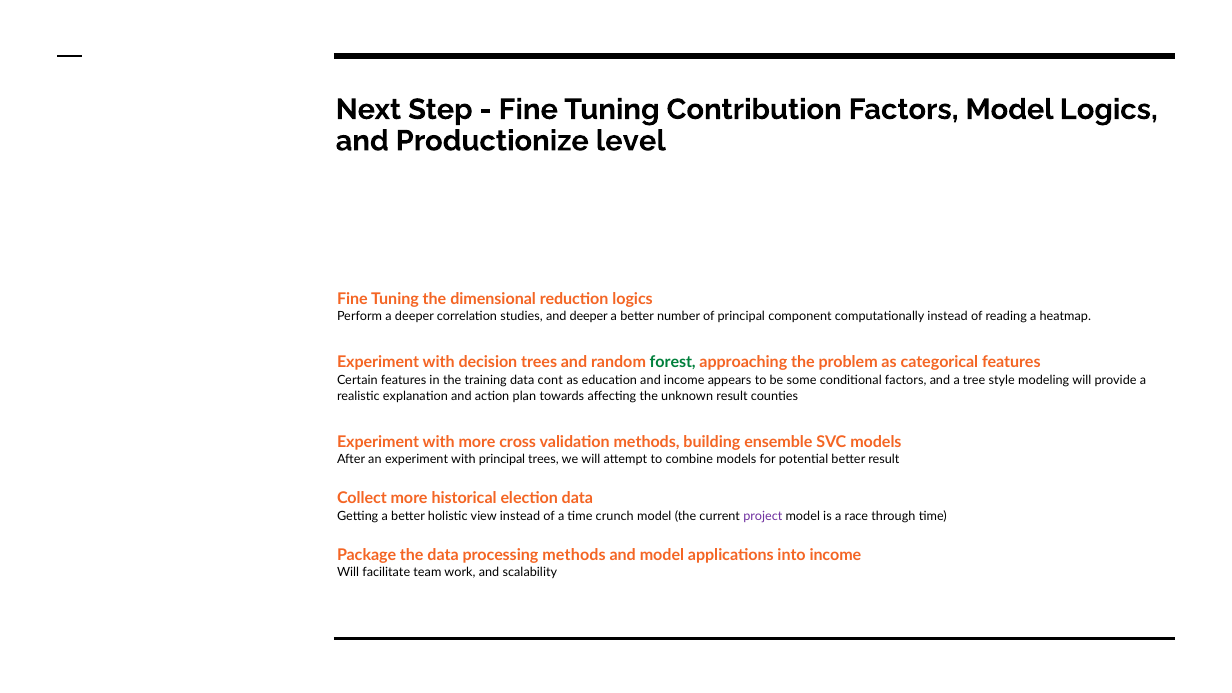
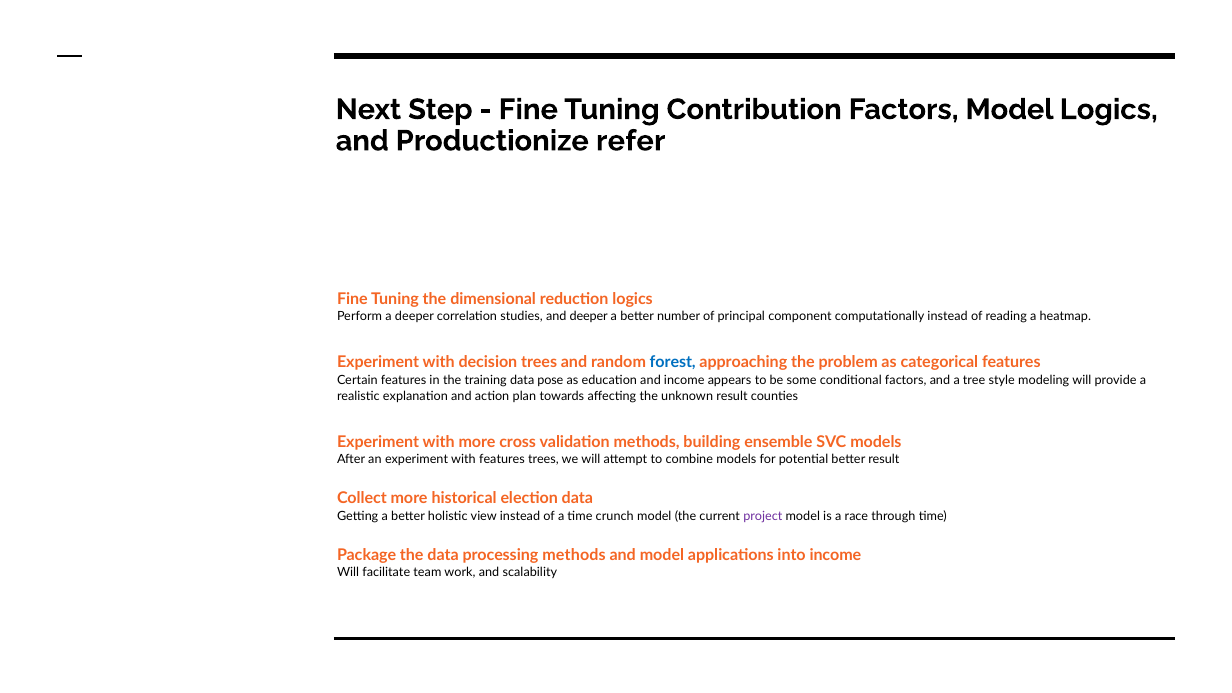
level: level -> refer (631, 141)
forest colour: green -> blue (673, 362)
cont: cont -> pose (550, 380)
with principal: principal -> features (502, 460)
